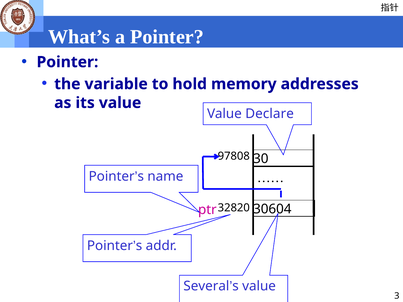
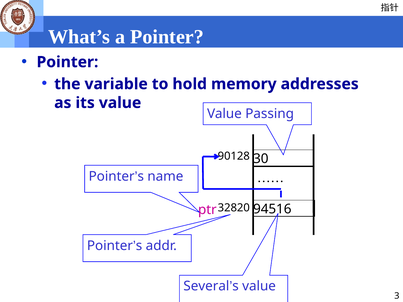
Declare: Declare -> Passing (270, 114)
97808: 97808 -> 90128 (234, 156)
30604: 30604 -> 94516 (272, 209)
